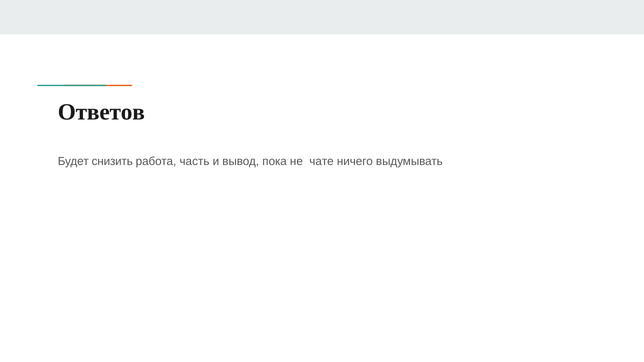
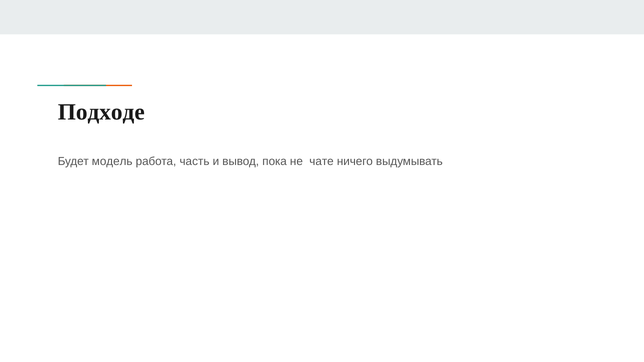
Ответов: Ответов -> Подходе (101, 112)
снизить: снизить -> модель (112, 161)
